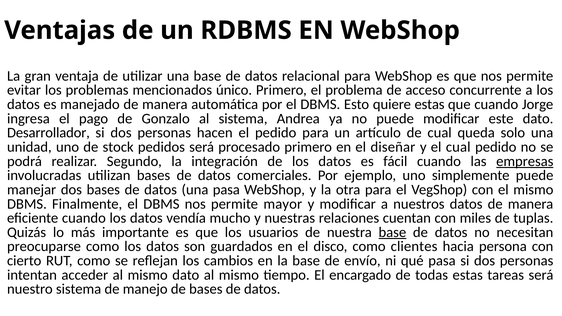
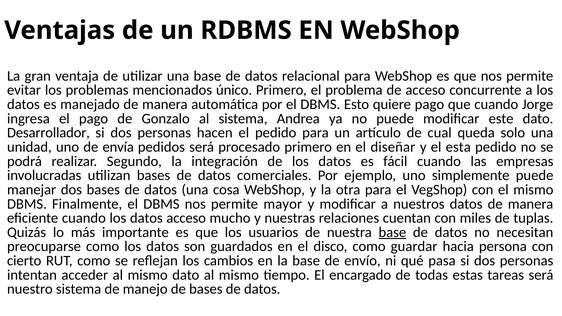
quiere estas: estas -> pago (429, 104)
stock: stock -> envía (118, 147)
el cual: cual -> esta (458, 147)
empresas underline: present -> none (525, 161)
una pasa: pasa -> cosa (226, 190)
datos vendía: vendía -> acceso (186, 218)
clientes: clientes -> guardar (414, 247)
